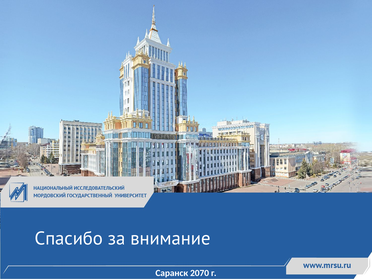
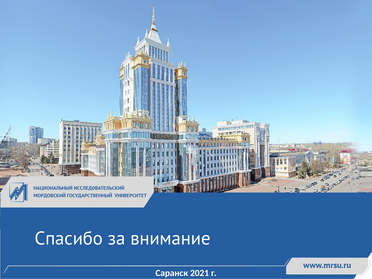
2070: 2070 -> 2021 (200, 273)
